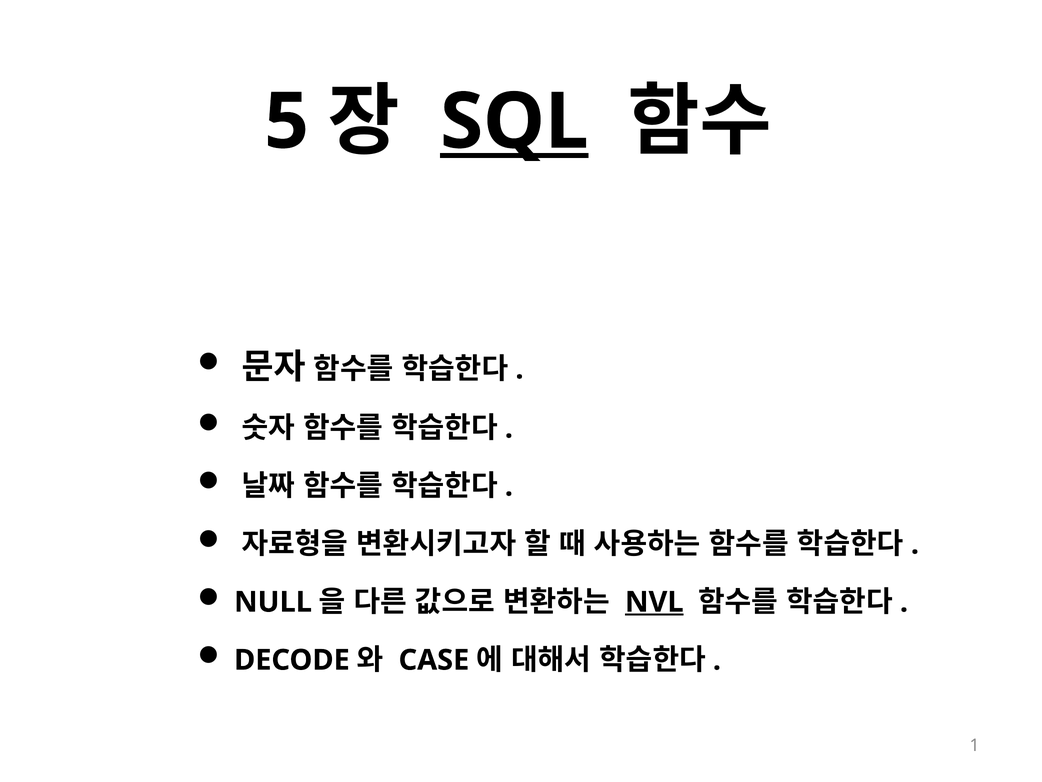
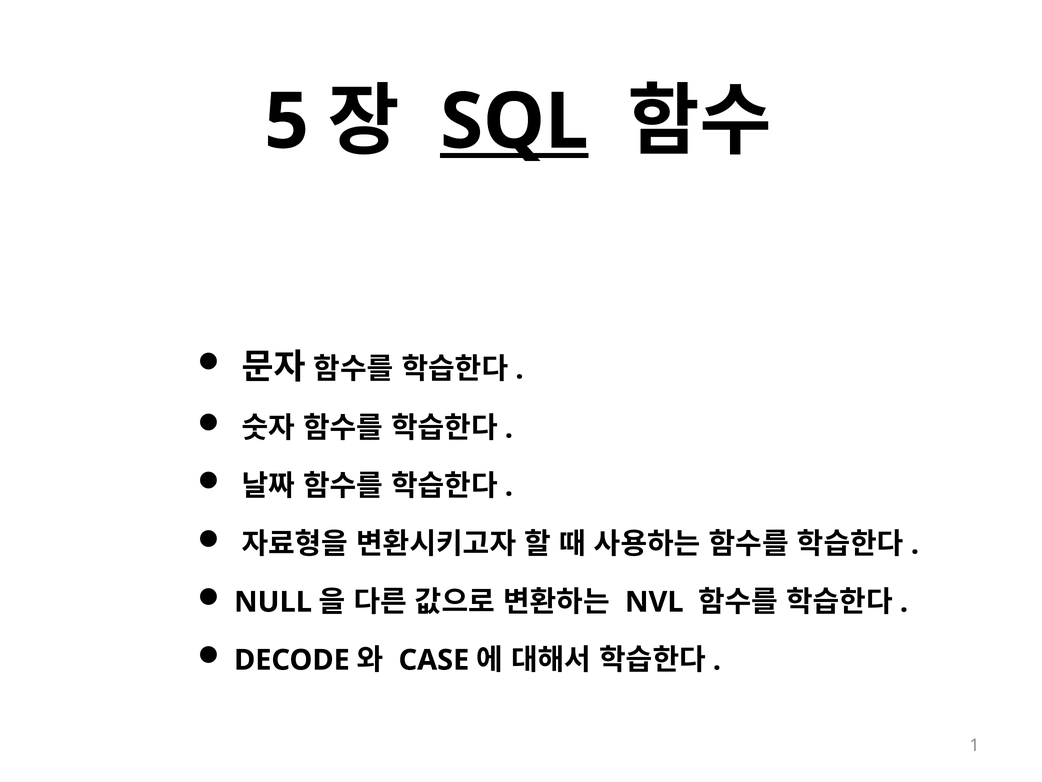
NVL underline: present -> none (654, 602)
